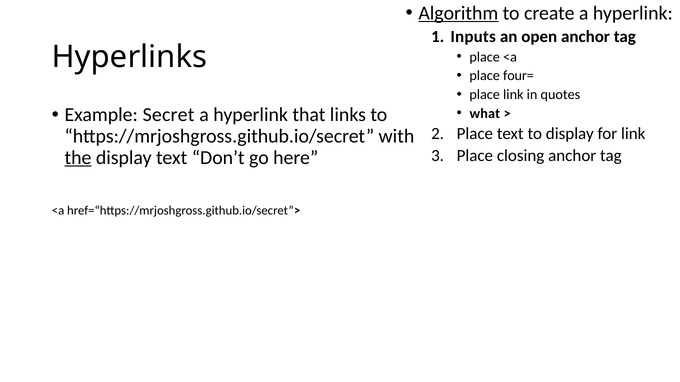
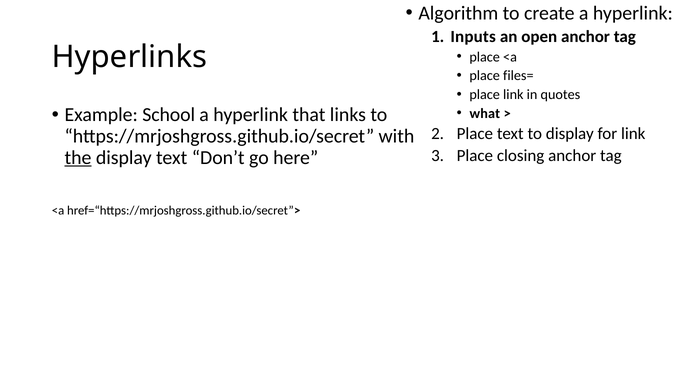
Algorithm underline: present -> none (458, 13)
four=: four= -> files= (518, 76)
Secret: Secret -> School (169, 115)
